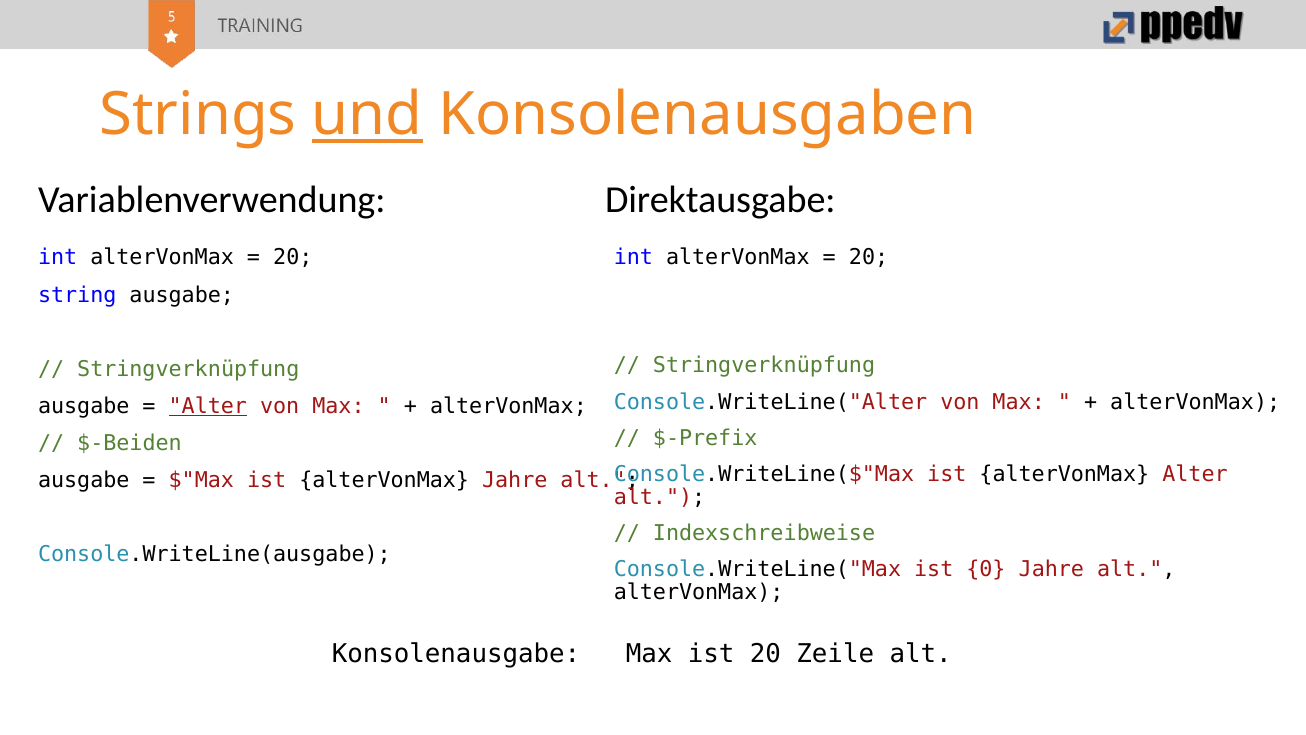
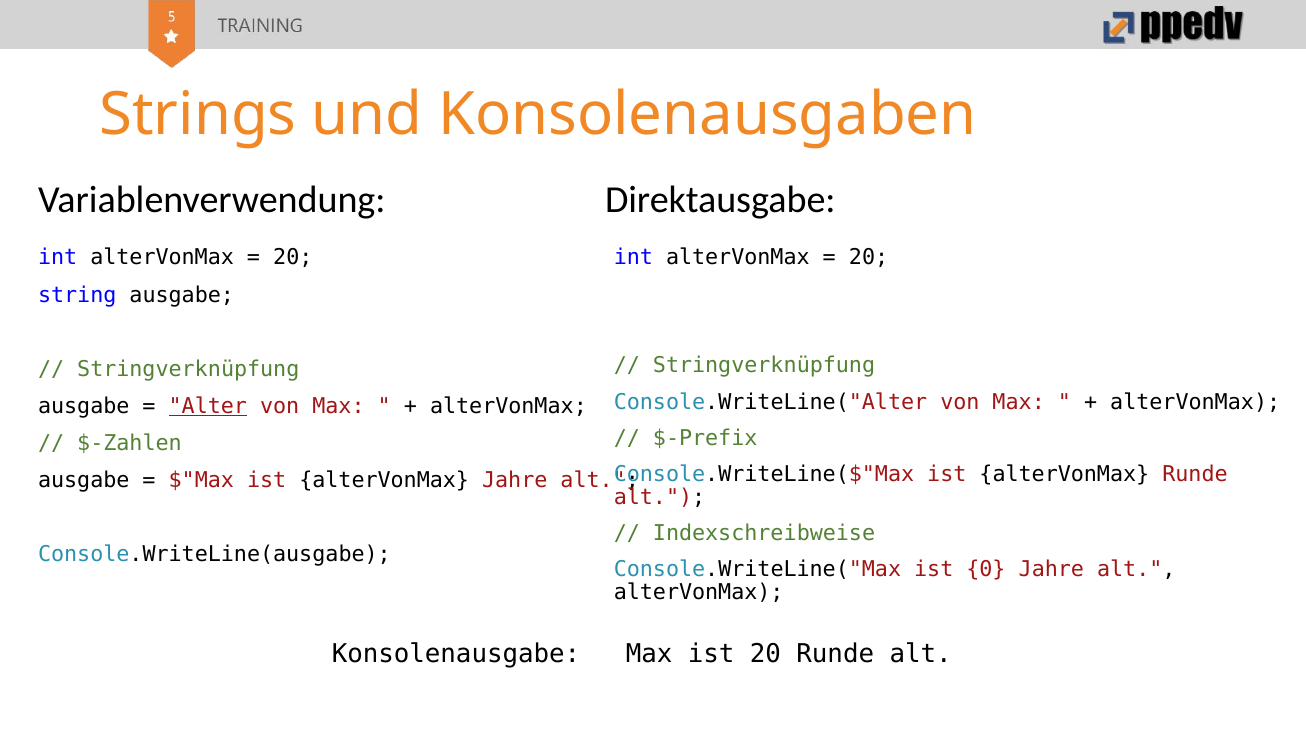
und underline: present -> none (367, 115)
$-Beiden: $-Beiden -> $-Zahlen (129, 443)
alterVonMax Alter: Alter -> Runde (1195, 474)
20 Zeile: Zeile -> Runde (835, 654)
